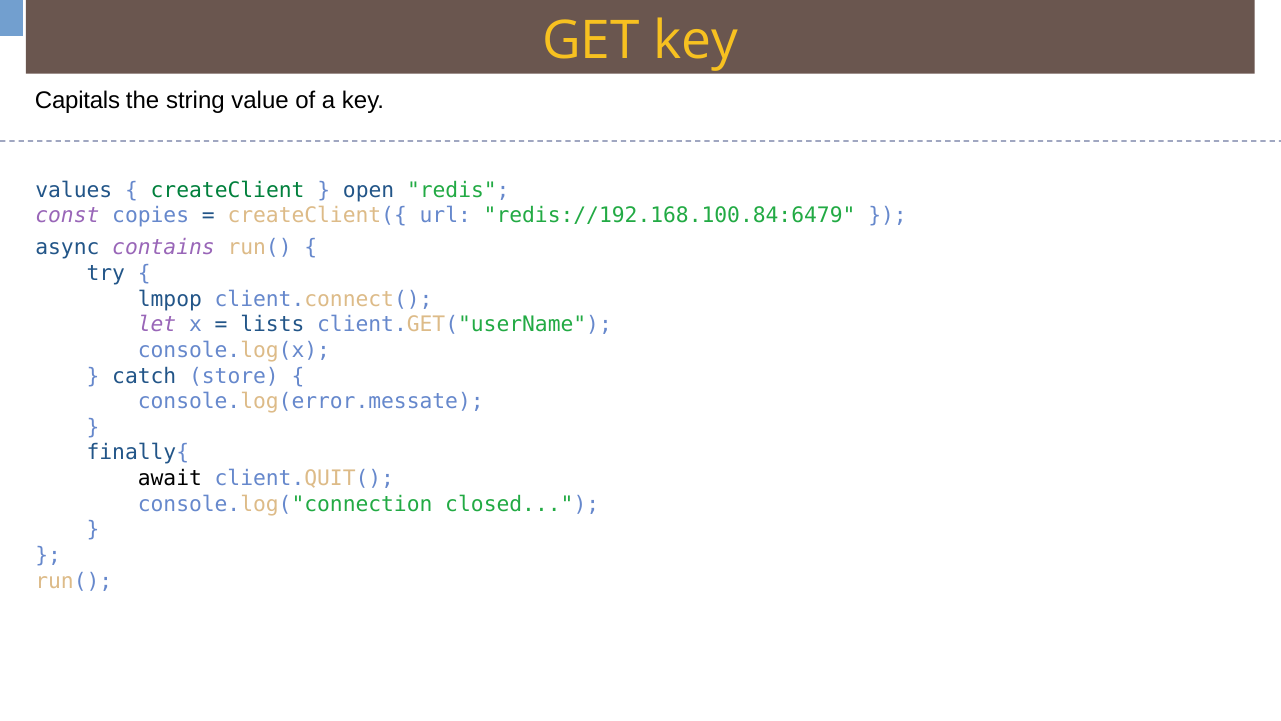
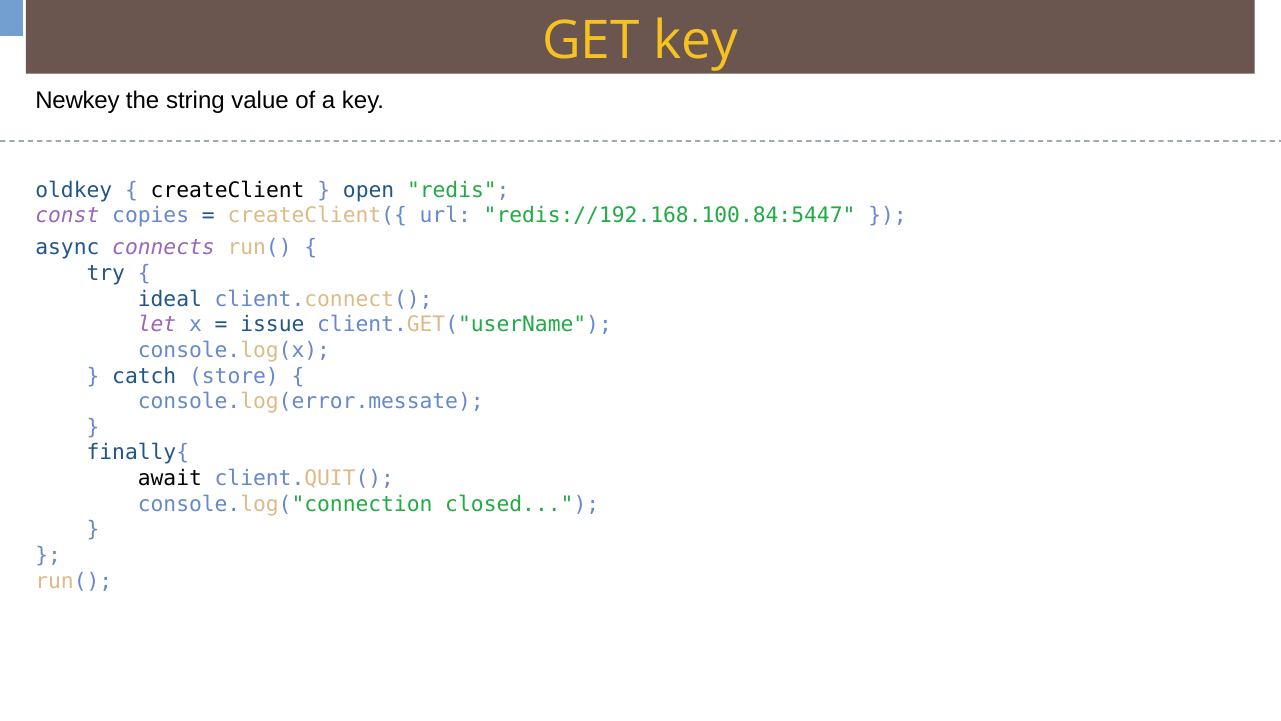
Capitals: Capitals -> Newkey (77, 101)
values: values -> oldkey (74, 190)
createClient colour: green -> black (228, 190)
redis://192.168.100.84:6479: redis://192.168.100.84:6479 -> redis://192.168.100.84:5447 (670, 216)
contains: contains -> connects (163, 248)
lmpop: lmpop -> ideal (170, 299)
lists: lists -> issue (272, 325)
